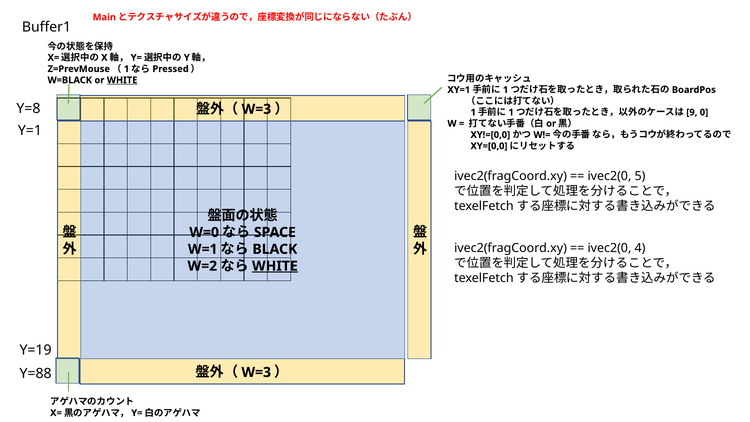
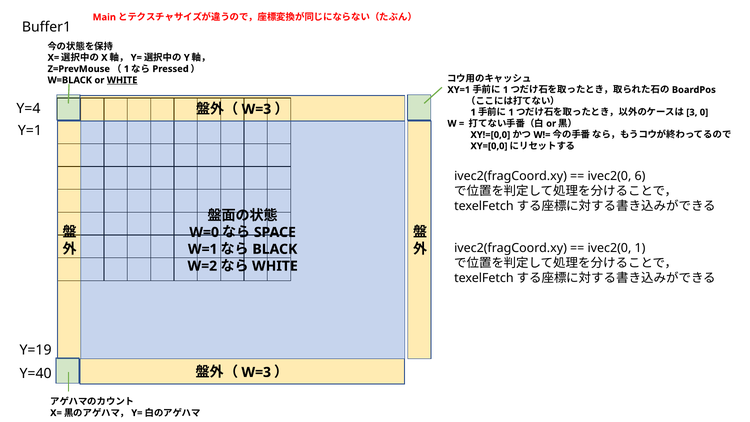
Y=8: Y=8 -> Y=4 (28, 109)
9: 9 -> 3 (692, 112)
5: 5 -> 6 (640, 176)
ivec2(0 4: 4 -> 1 (640, 248)
WHITE underline: present -> none (275, 266)
Y=88: Y=88 -> Y=40 (36, 374)
